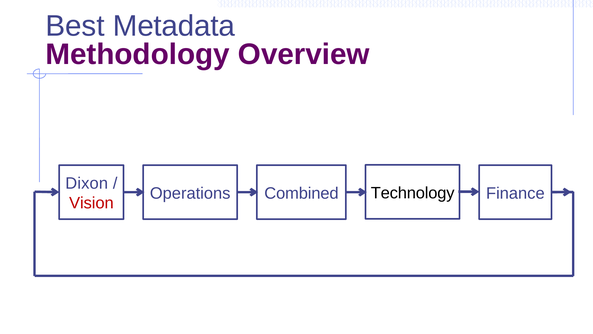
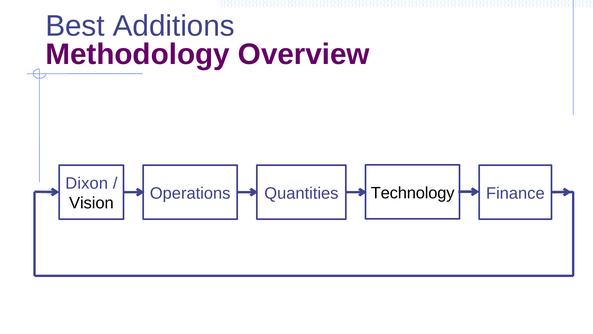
Metadata: Metadata -> Additions (174, 26)
Combined: Combined -> Quantities (301, 193)
Vision colour: red -> black (91, 203)
